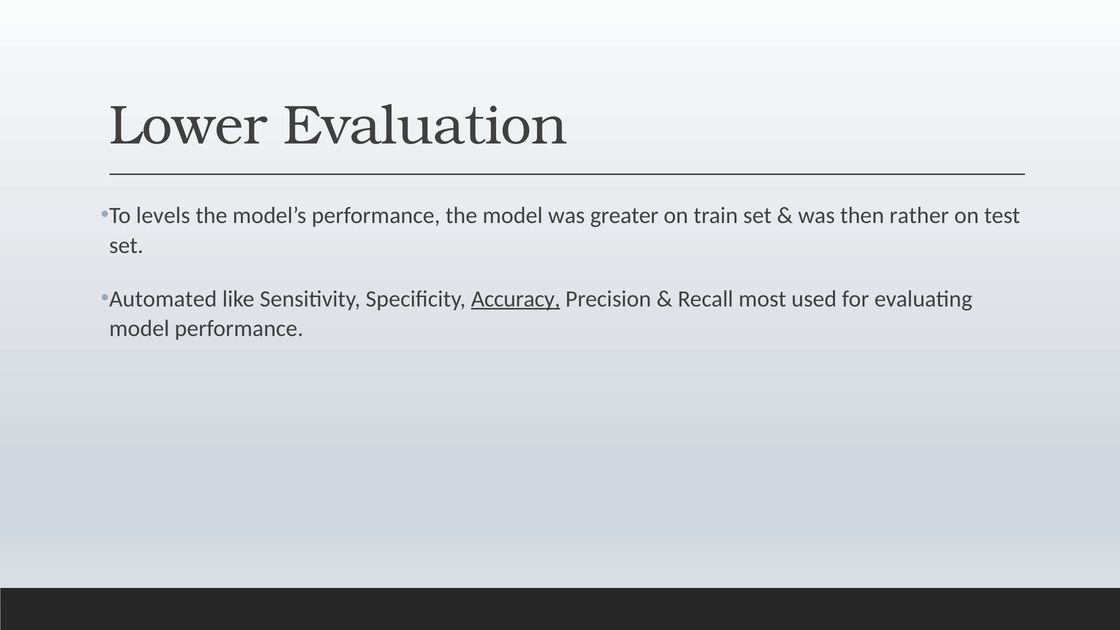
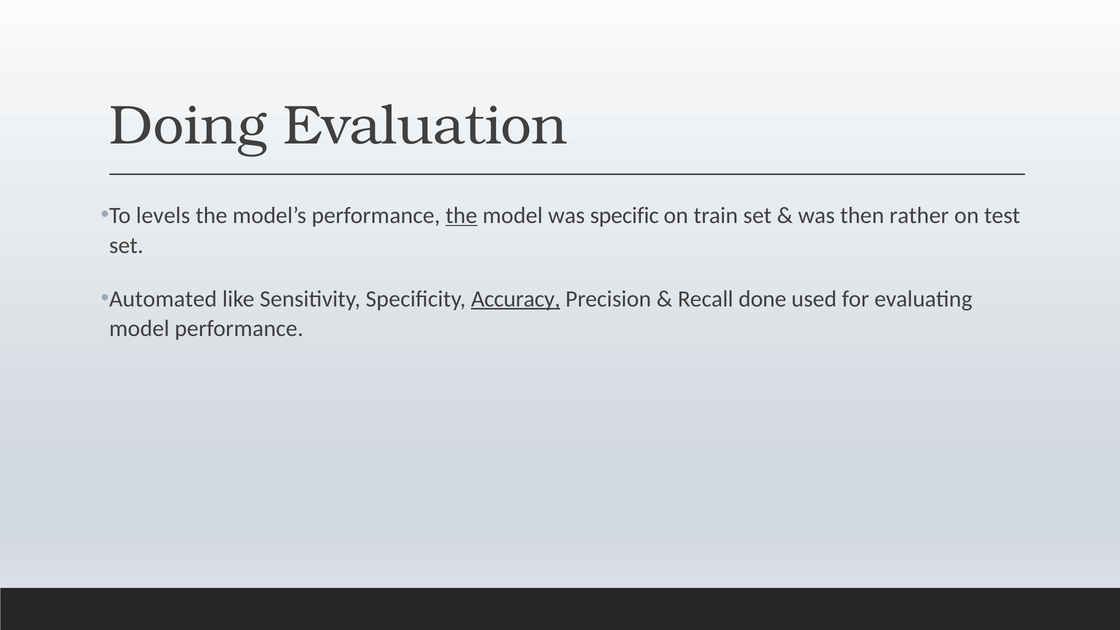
Lower: Lower -> Doing (188, 125)
the underline: none -> present (461, 215)
greater: greater -> specific (624, 215)
most: most -> done (762, 299)
